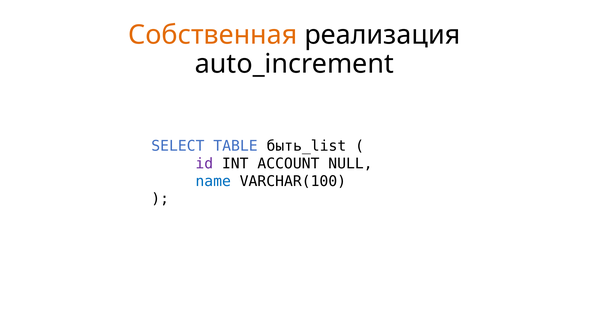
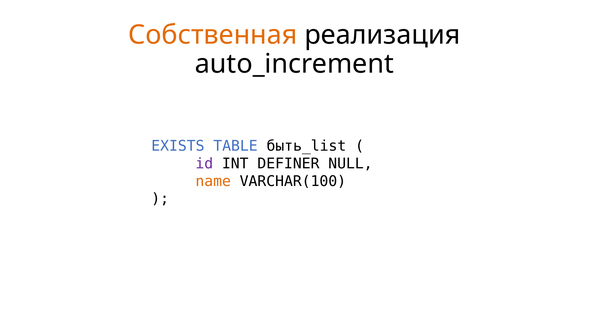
SELECT: SELECT -> EXISTS (178, 146)
ACCOUNT: ACCOUNT -> DEFINER (288, 164)
name colour: blue -> orange (213, 181)
